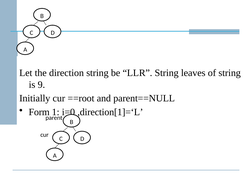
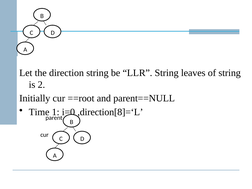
9: 9 -> 2 (41, 85)
Form: Form -> Time (39, 112)
,direction[1]=‘L: ,direction[1]=‘L -> ,direction[8]=‘L (110, 112)
